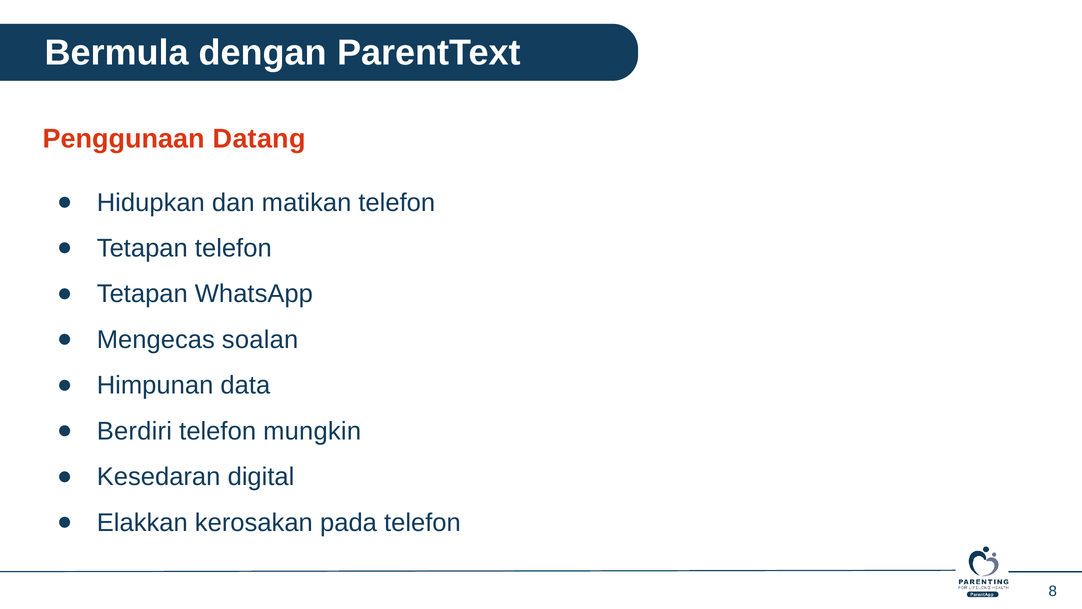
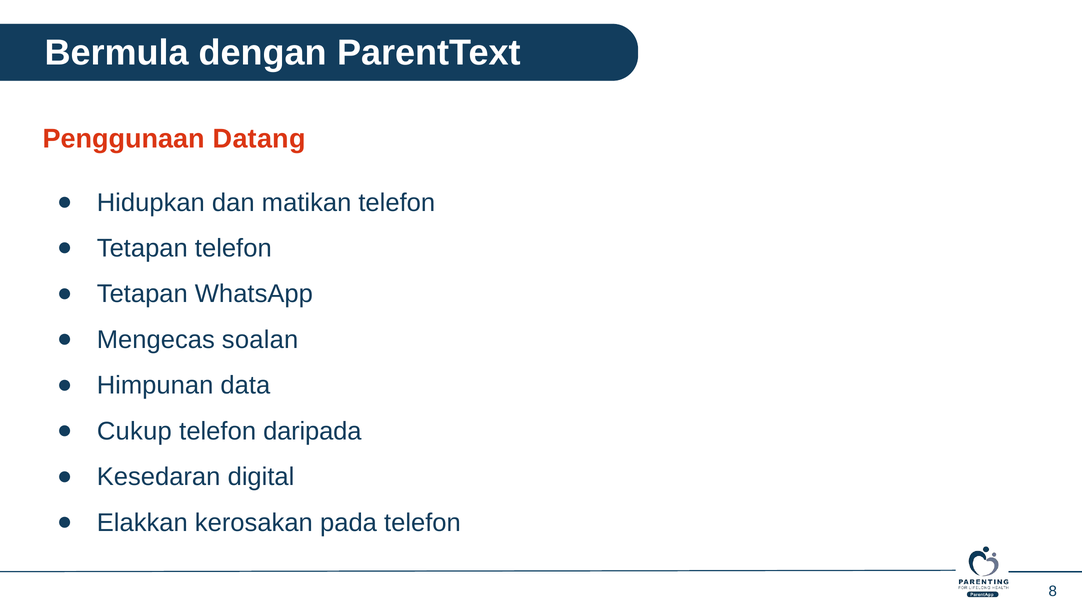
Berdiri: Berdiri -> Cukup (134, 431)
mungkin: mungkin -> daripada (312, 431)
